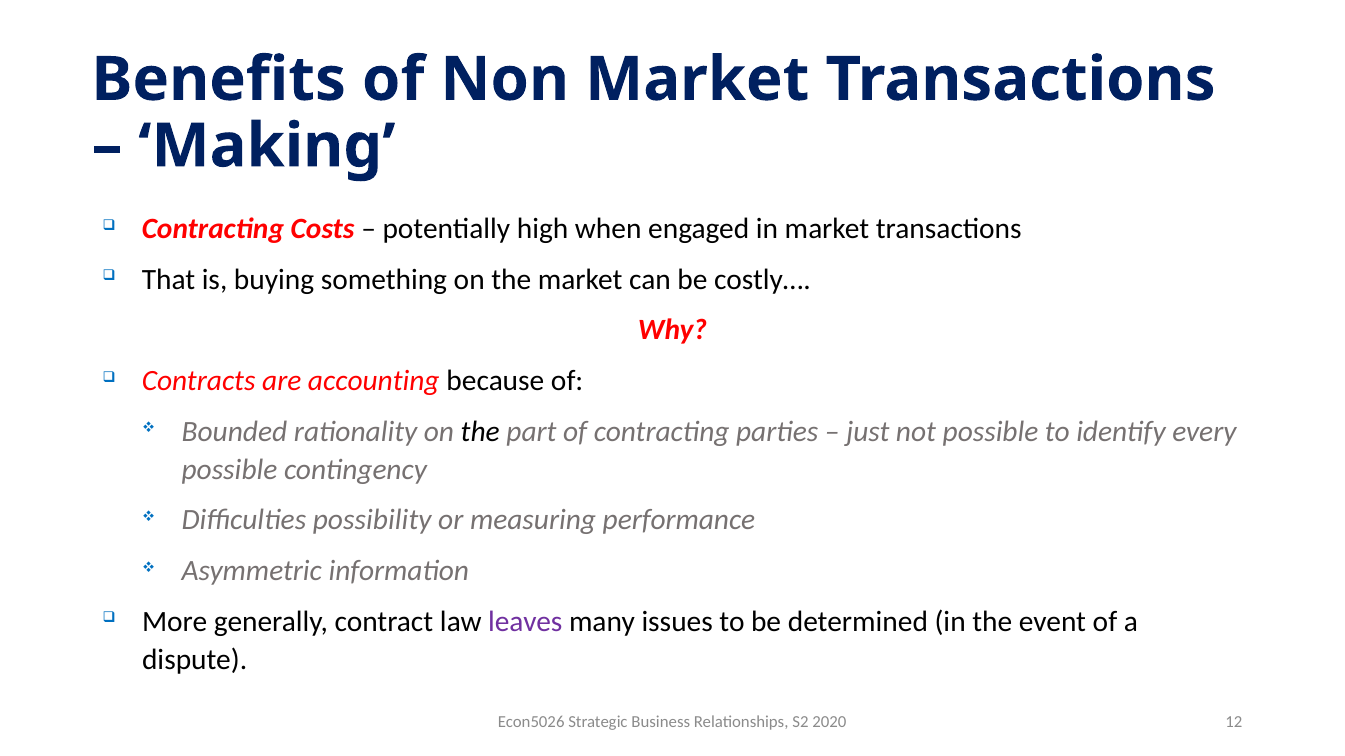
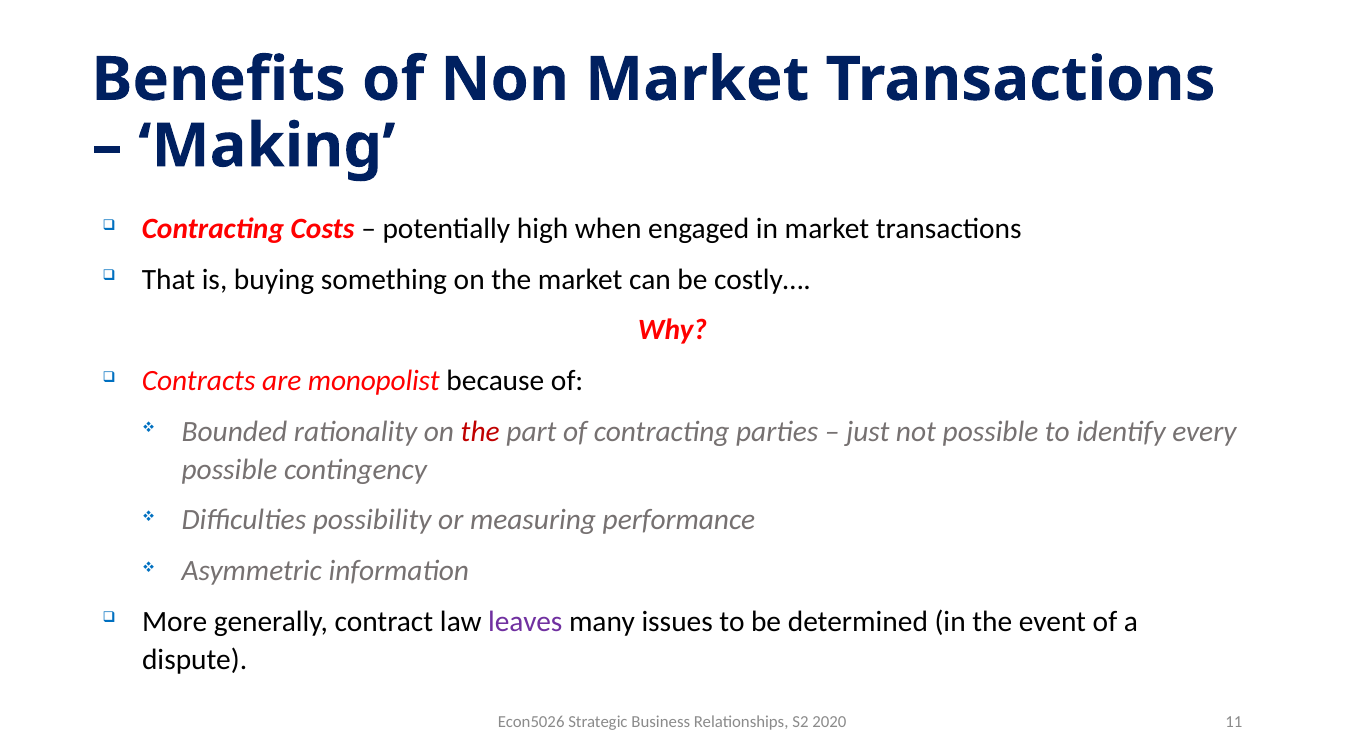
accounting: accounting -> monopolist (374, 381)
the colour: black -> red (480, 432)
12: 12 -> 11 (1234, 722)
